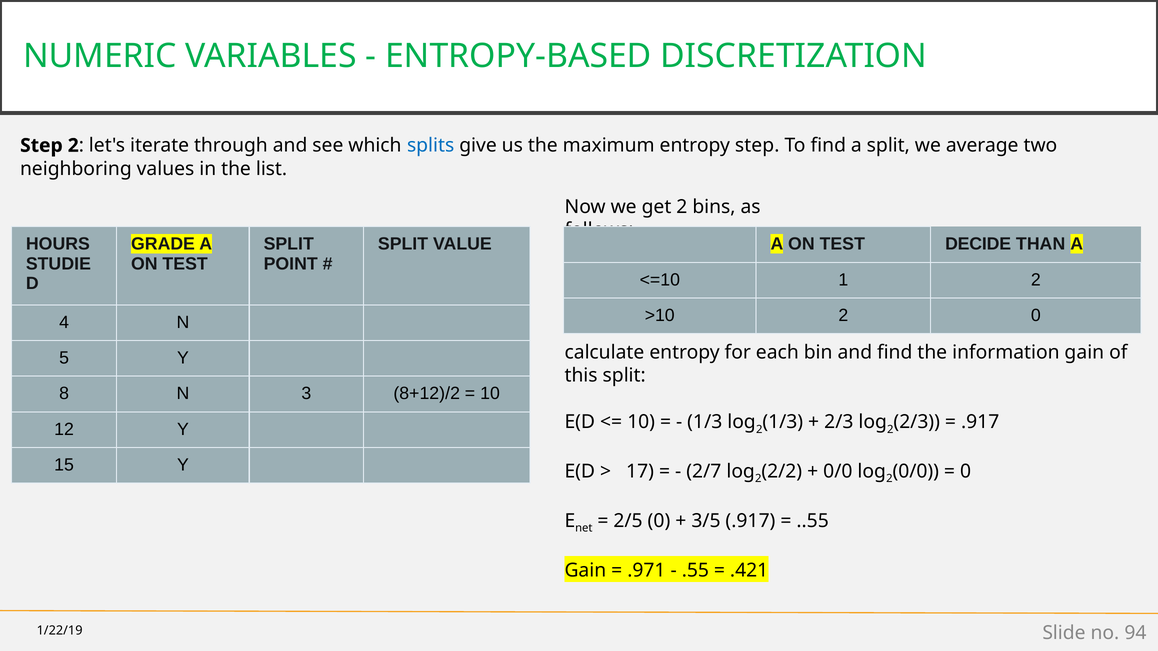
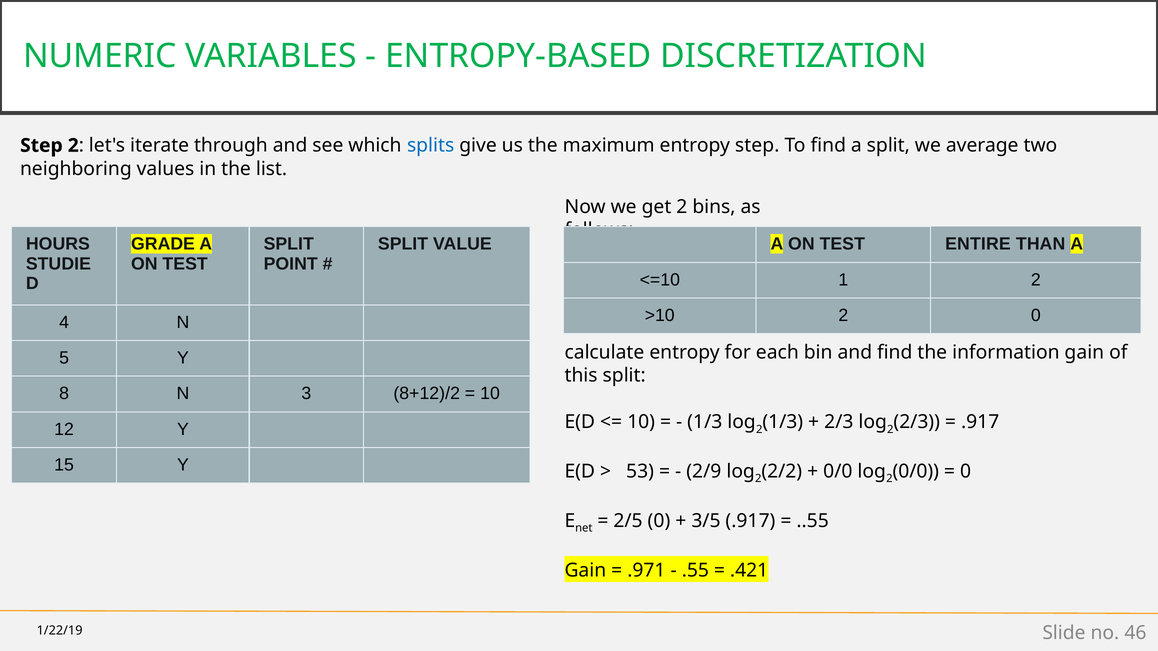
DECIDE: DECIDE -> ENTIRE (978, 244)
17: 17 -> 53 (640, 472)
2/7: 2/7 -> 2/9 (704, 472)
94: 94 -> 46 (1135, 633)
